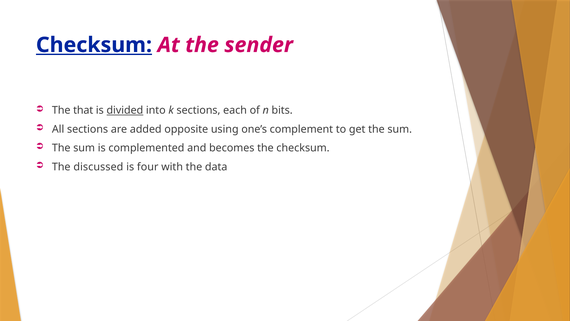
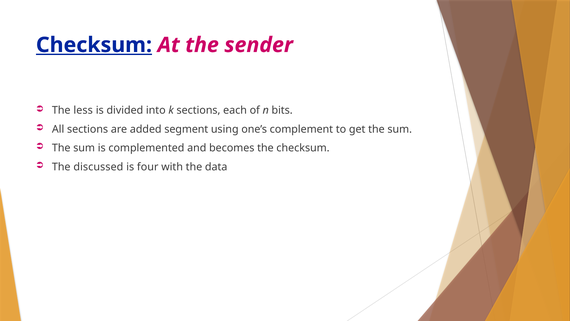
that: that -> less (83, 110)
divided underline: present -> none (125, 110)
opposite: opposite -> segment (186, 129)
